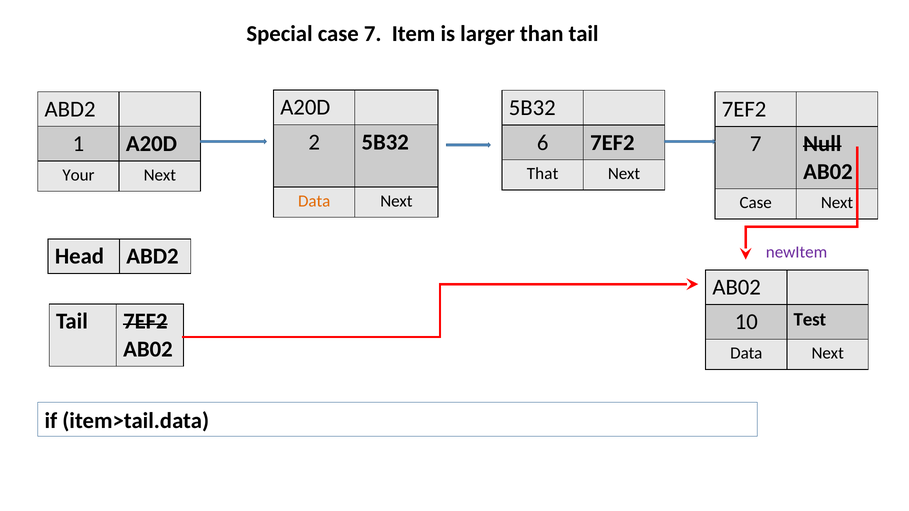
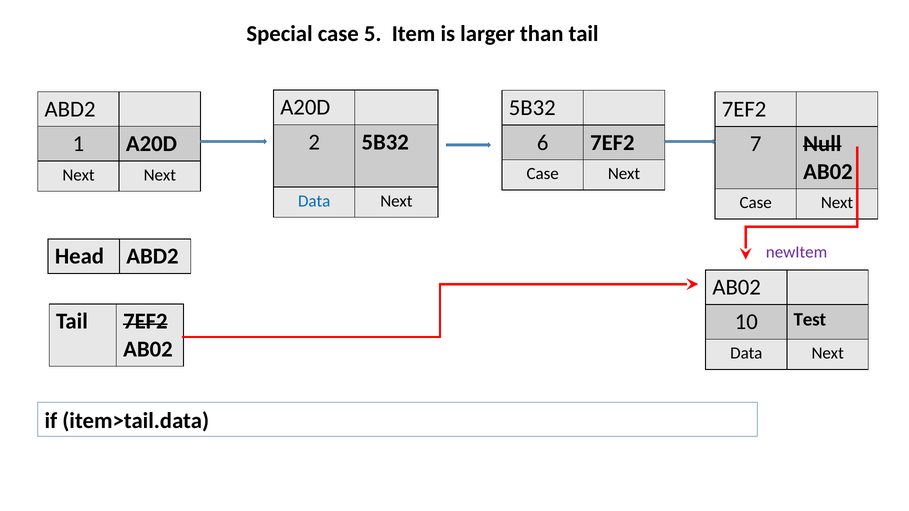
case 7: 7 -> 5 (373, 34)
That: That -> Case (543, 174)
Your: Your -> Next (79, 175)
Data colour: orange -> blue (314, 201)
